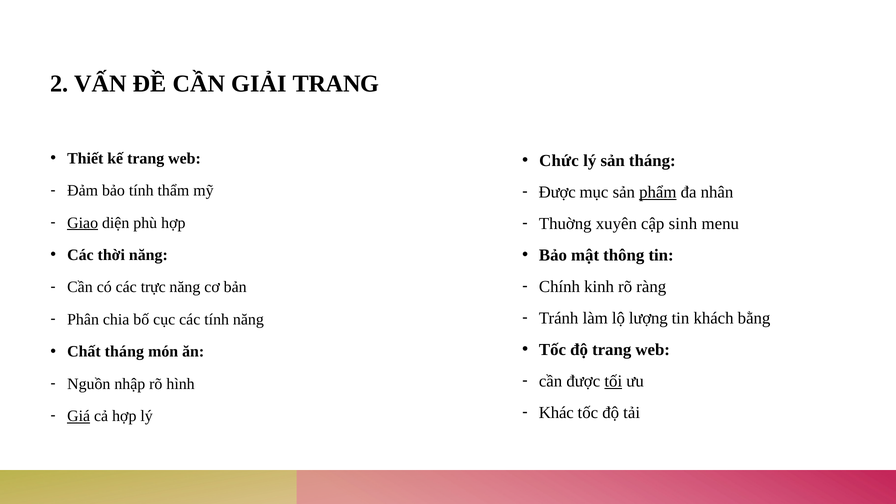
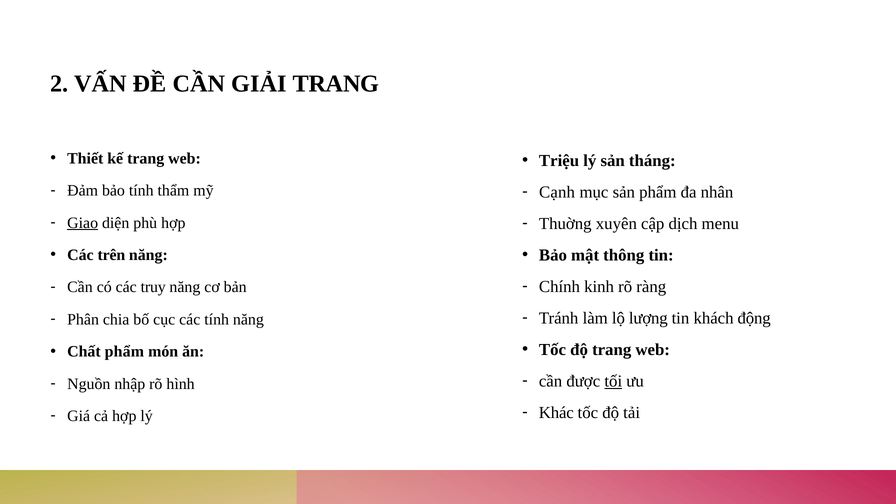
Chức: Chức -> Triệu (559, 161)
Được: Được -> Cạnh (557, 192)
phẩm underline: present -> none (658, 192)
sinh: sinh -> dịch (683, 224)
thời: thời -> trên (111, 255)
trực: trực -> truy (153, 287)
bằng: bằng -> động (754, 318)
Chất tháng: tháng -> phẩm (124, 352)
Giá underline: present -> none (79, 416)
